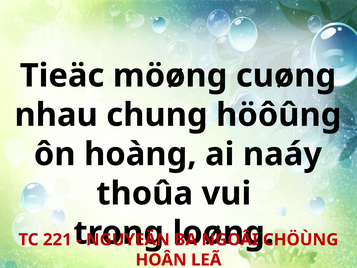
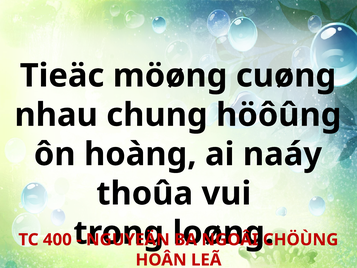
221: 221 -> 400 (57, 239)
